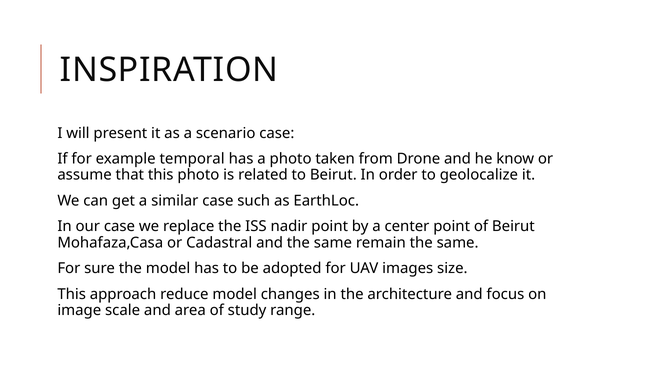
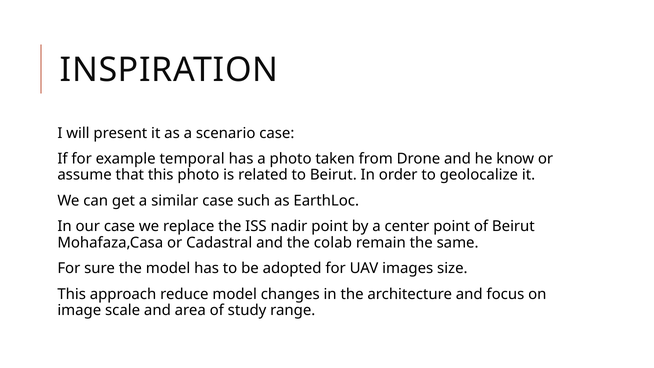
and the same: same -> colab (333, 243)
